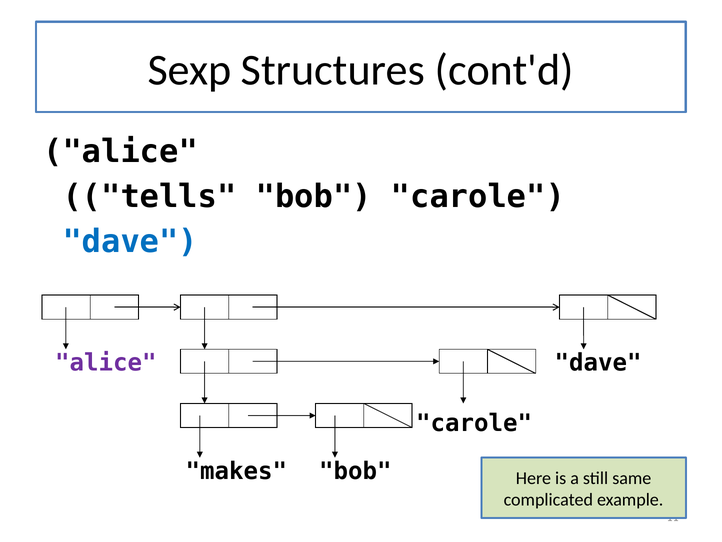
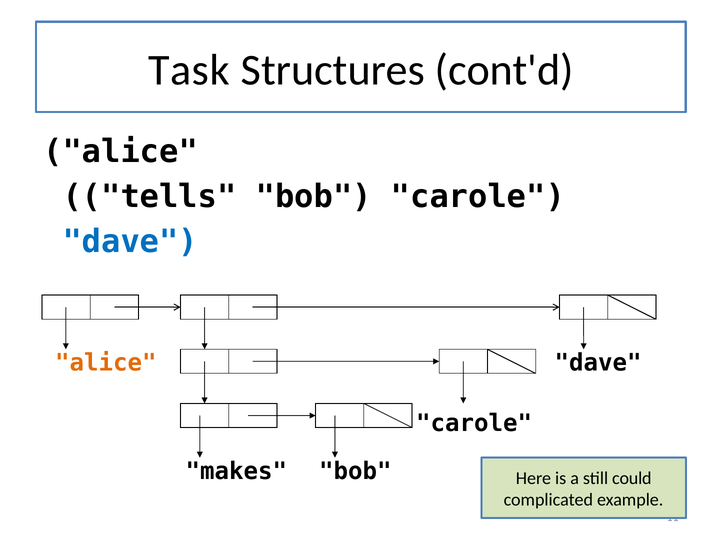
Sexp: Sexp -> Task (189, 70)
alice colour: purple -> orange (106, 363)
same: same -> could (632, 478)
